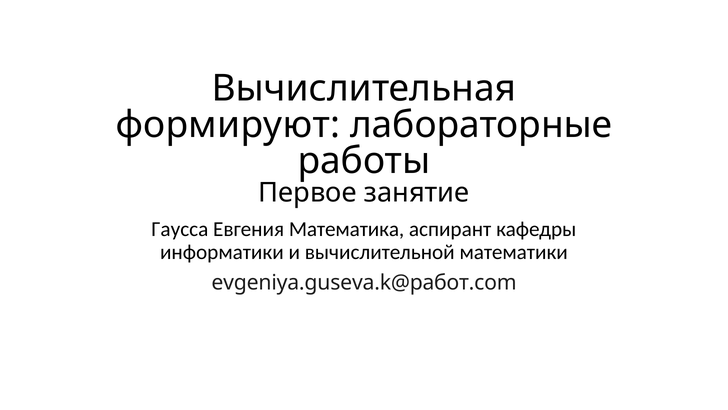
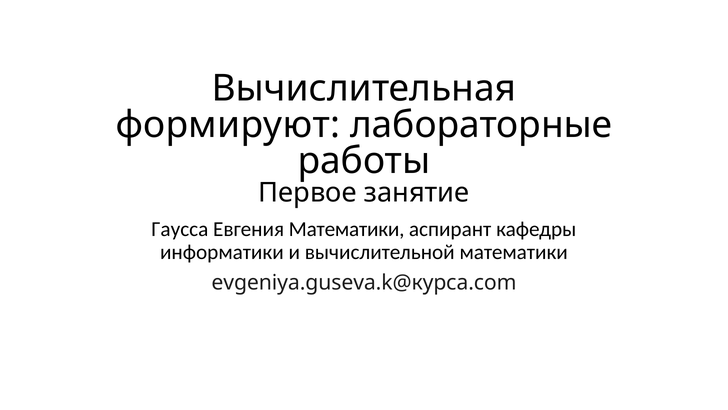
Евгения Математика: Математика -> Математики (347, 229)
evgeniya.guseva.k@работ.com: evgeniya.guseva.k@работ.com -> evgeniya.guseva.k@курса.com (364, 282)
